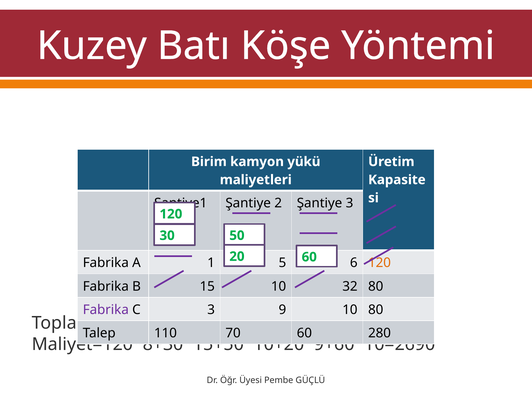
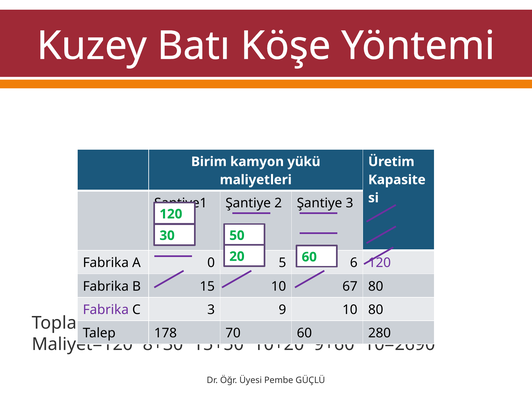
1: 1 -> 0 (211, 263)
120 colour: orange -> purple (380, 263)
32: 32 -> 67 (350, 286)
110: 110 -> 178 (166, 333)
